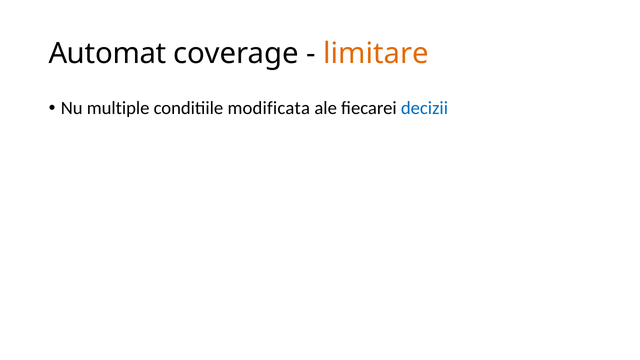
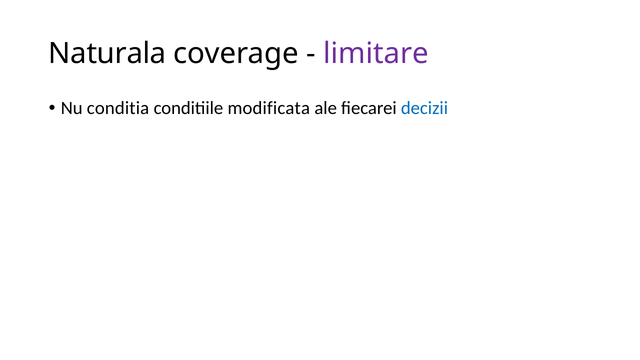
Automat: Automat -> Naturala (107, 54)
limitare colour: orange -> purple (376, 54)
multiple: multiple -> conditia (118, 108)
